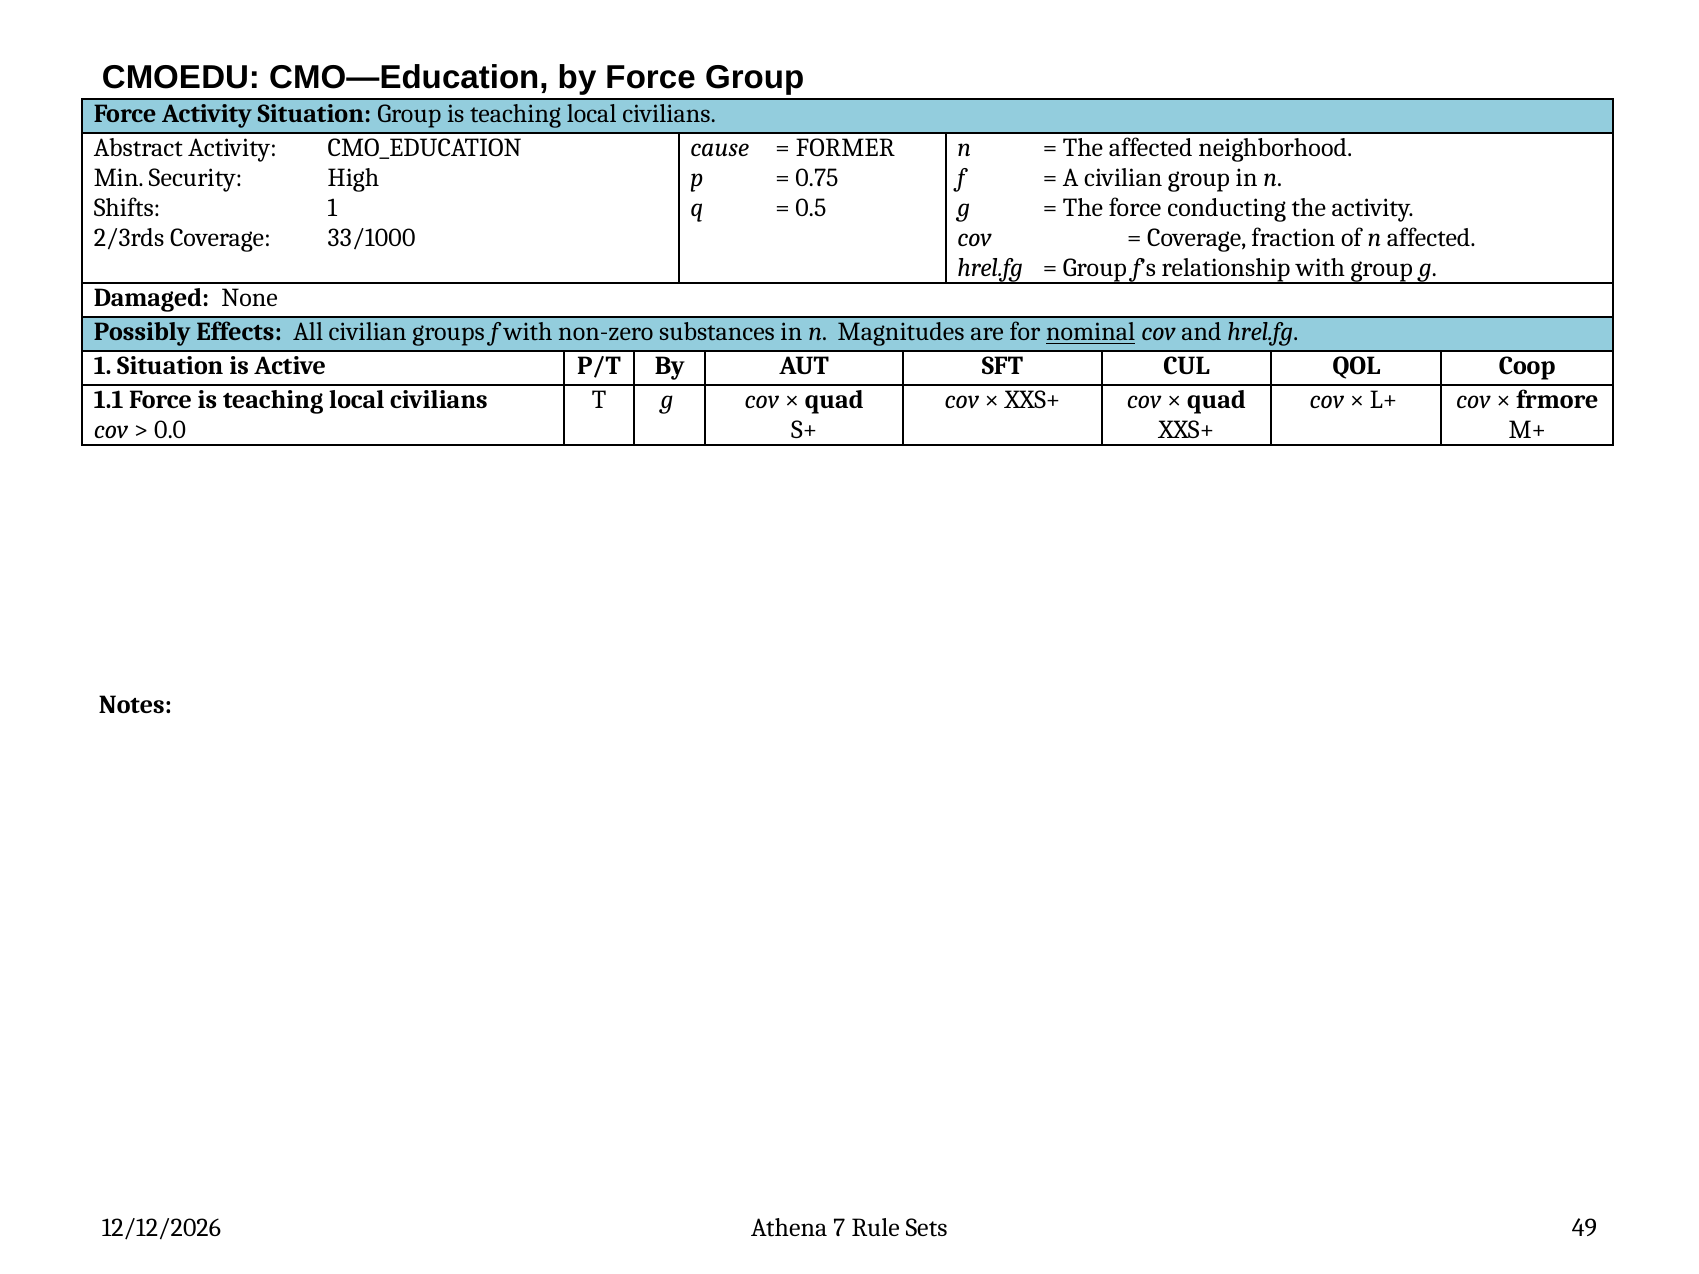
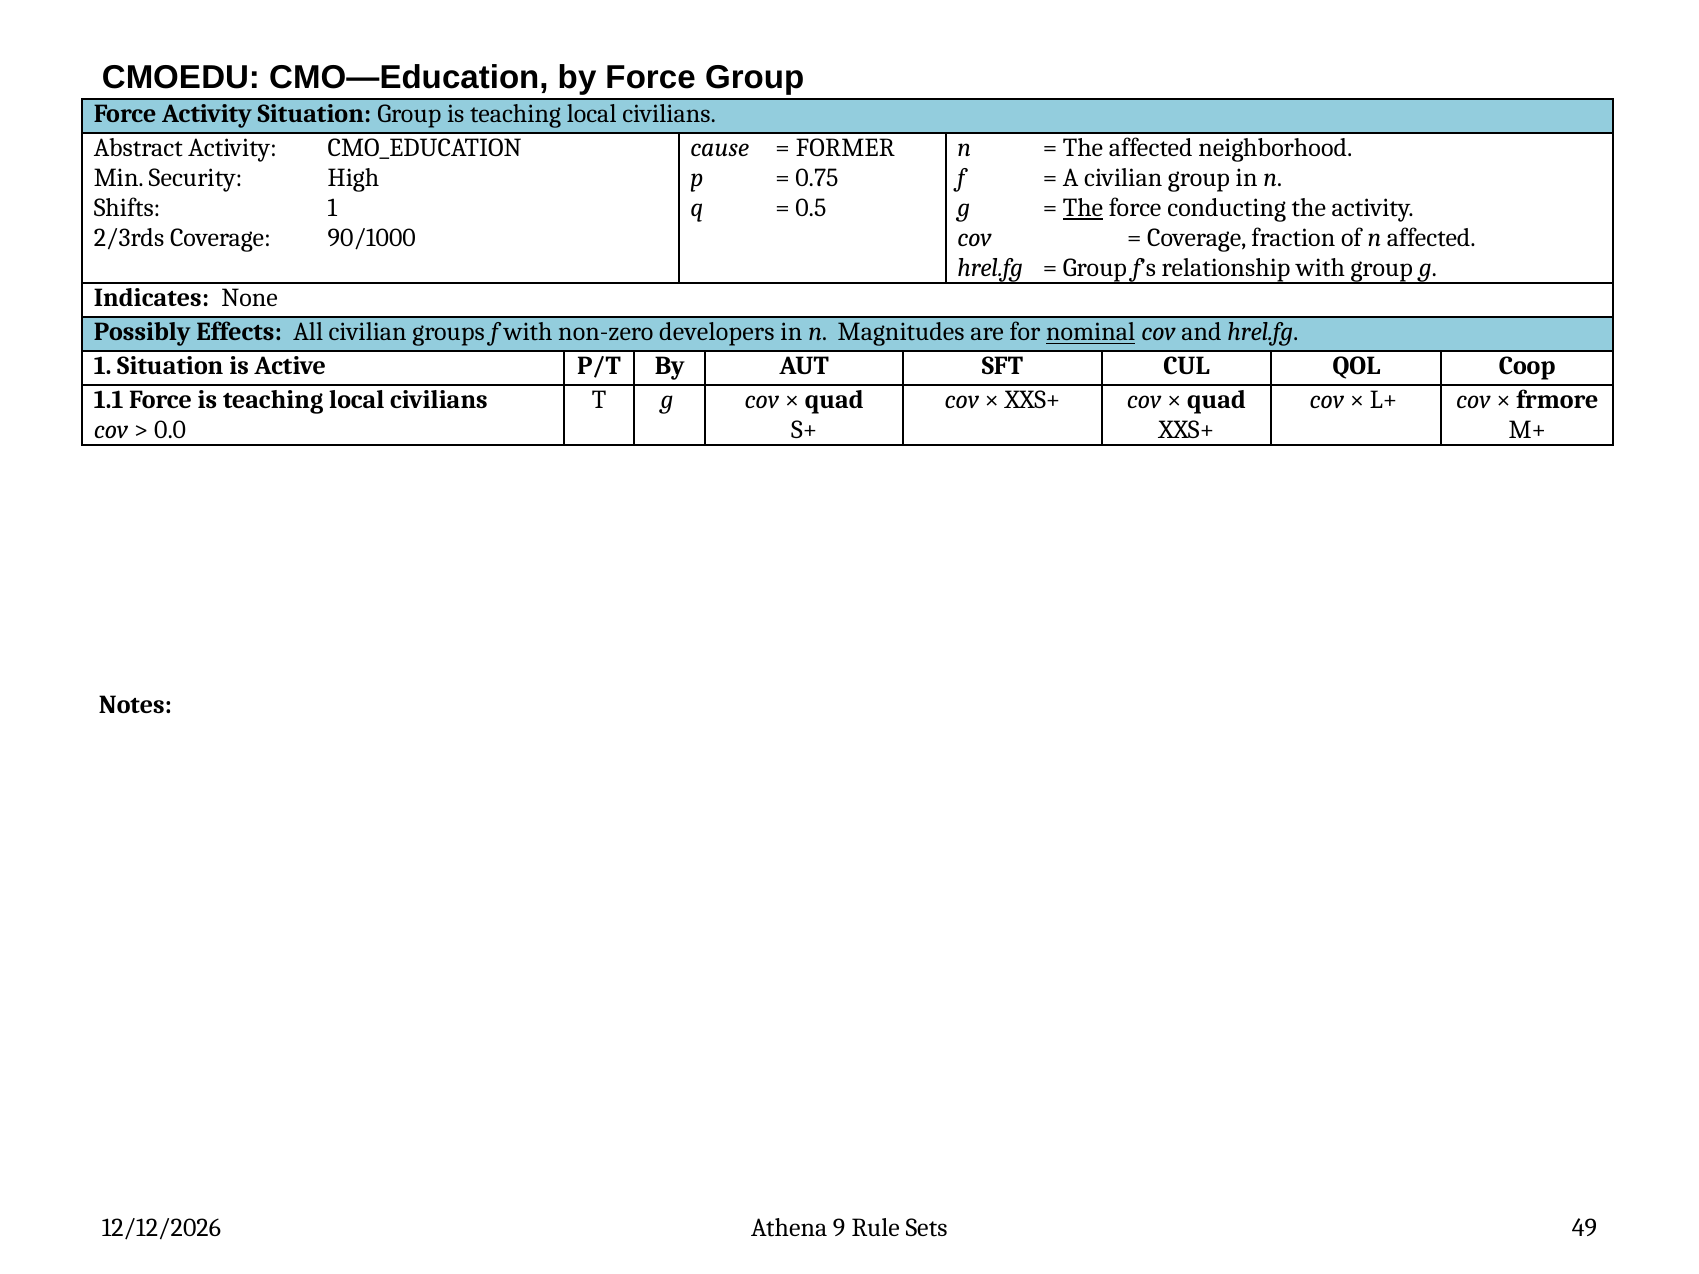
The underline: none -> present (1083, 208)
33/1000: 33/1000 -> 90/1000 (372, 238)
Damaged: Damaged -> Indicates (151, 298)
substances: substances -> developers (717, 332)
7: 7 -> 9 (839, 1228)
